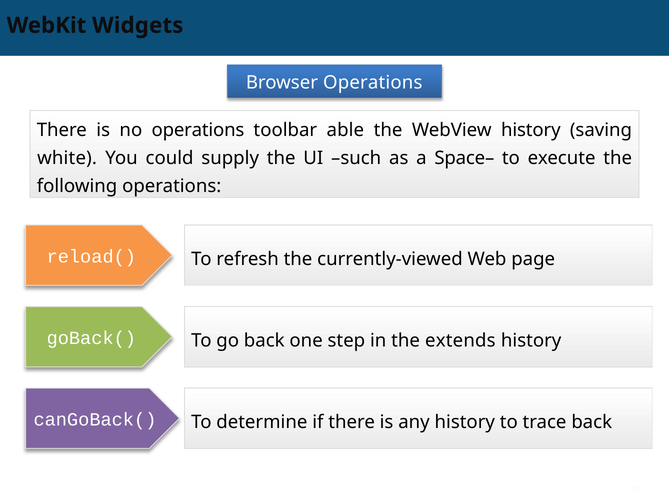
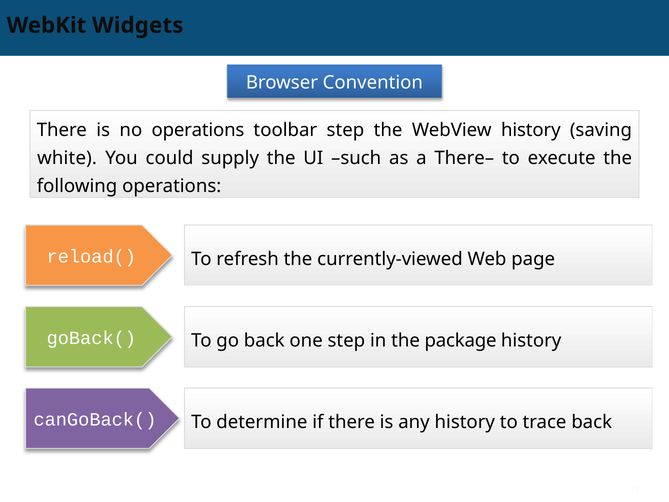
Browser Operations: Operations -> Convention (373, 83)
toolbar able: able -> step (345, 130)
Space–: Space– -> There– (464, 158)
extends: extends -> package (461, 341)
